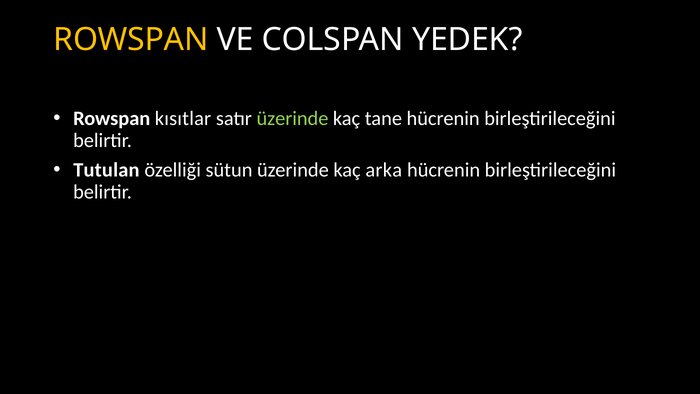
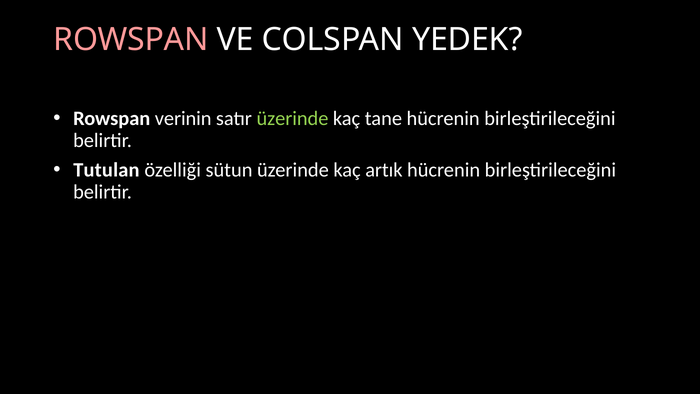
ROWSPAN colour: yellow -> pink (131, 40)
kısıtlar: kısıtlar -> verinin (183, 118)
arka: arka -> artık (384, 170)
